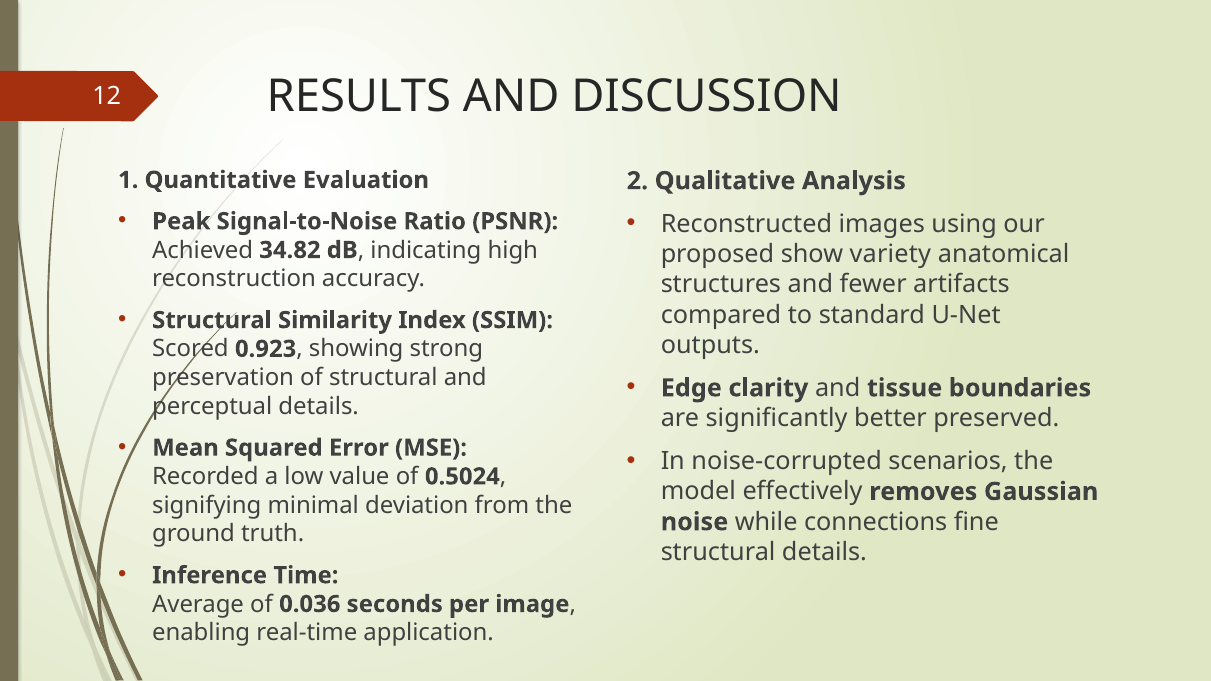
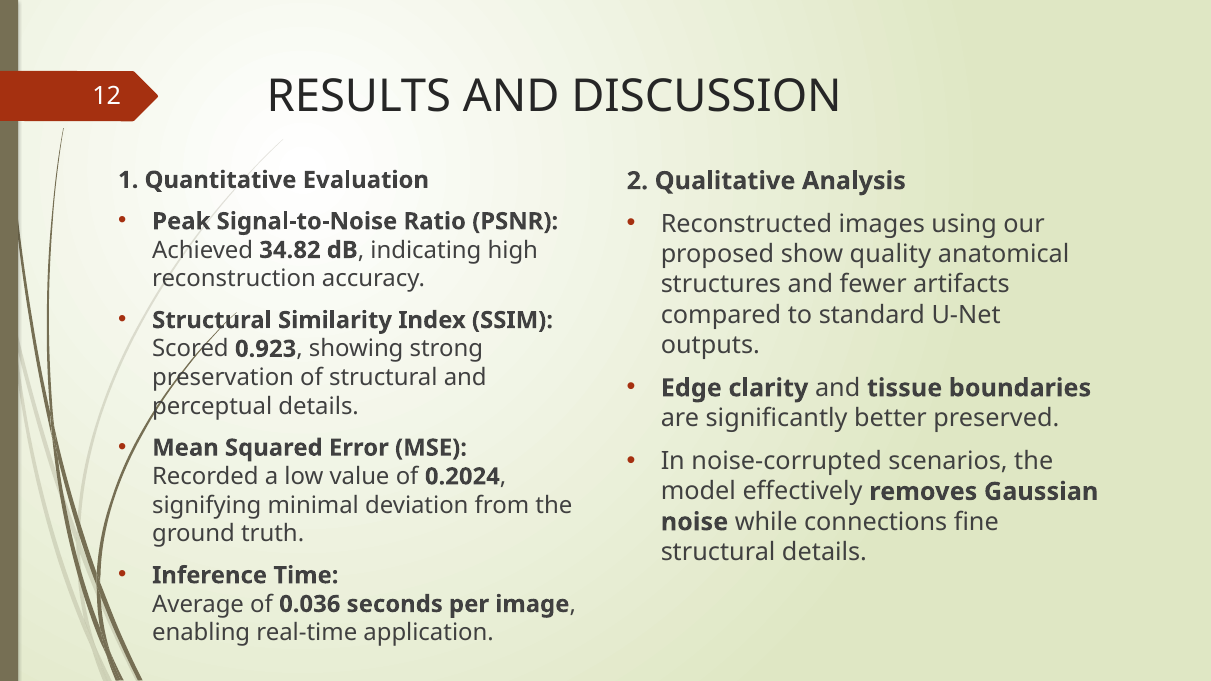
variety: variety -> quality (890, 254)
0.5024: 0.5024 -> 0.2024 (462, 477)
